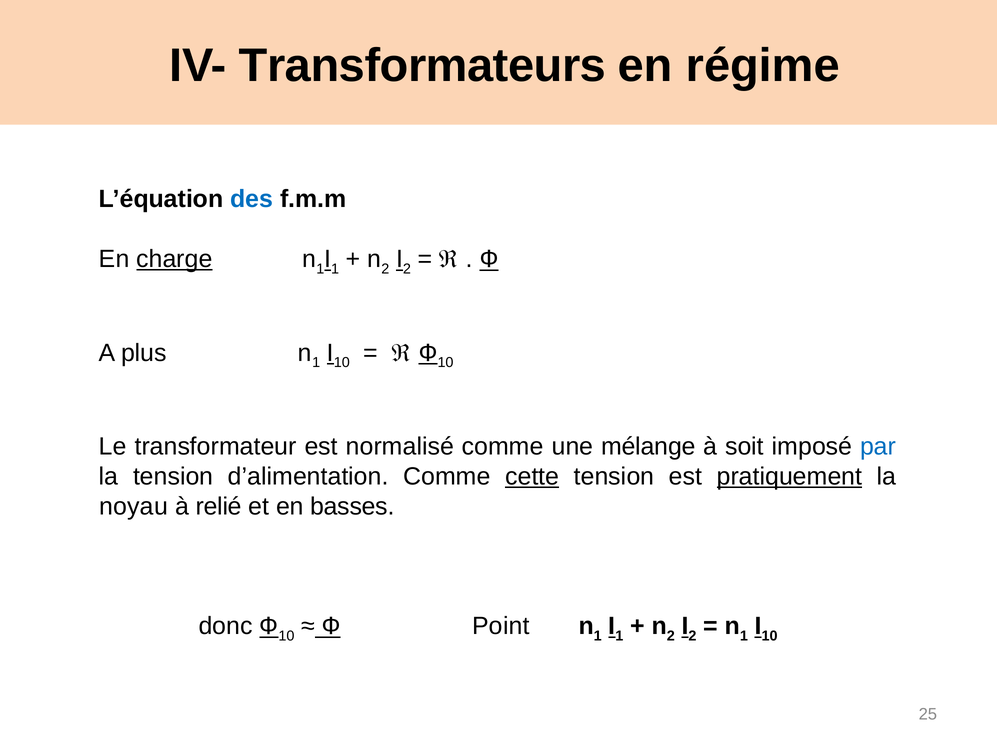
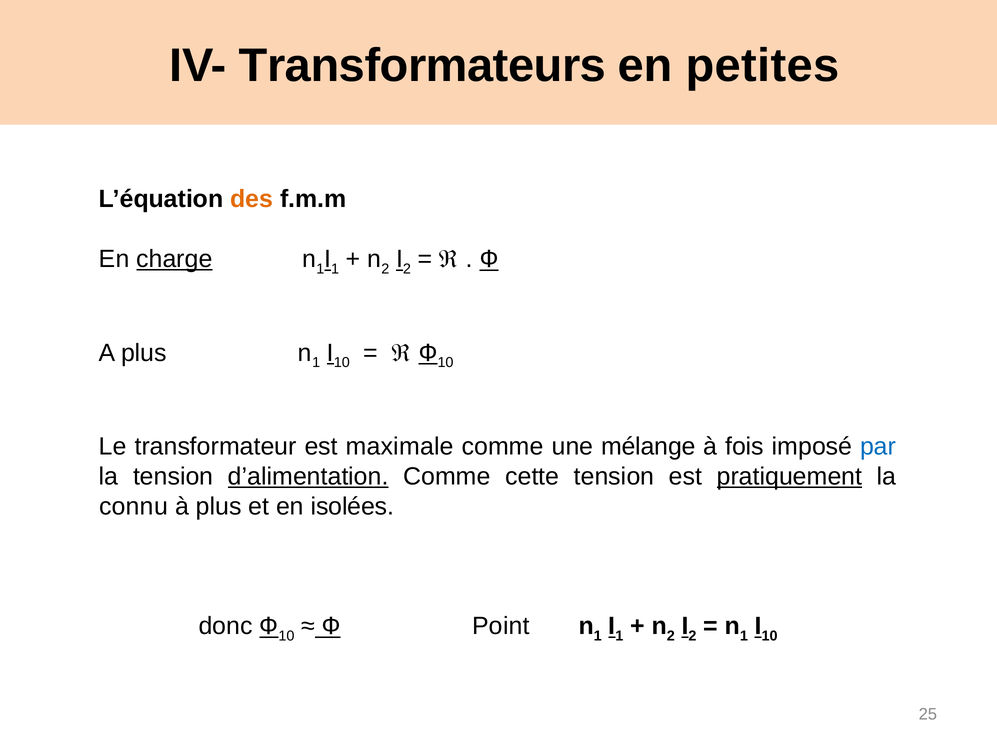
régime: régime -> petites (763, 66)
des colour: blue -> orange (252, 199)
normalisé: normalisé -> maximale (400, 447)
soit: soit -> fois (745, 447)
d’alimentation underline: none -> present (308, 476)
cette underline: present -> none (532, 476)
noyau: noyau -> connu (133, 506)
à relié: relié -> plus (219, 506)
basses: basses -> isolées (352, 506)
